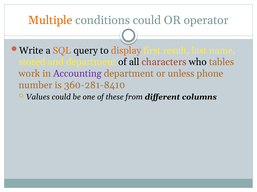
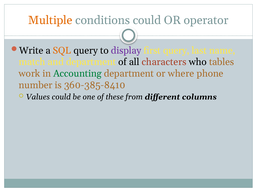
display colour: orange -> purple (126, 51)
first result: result -> query (176, 51)
stored: stored -> match (32, 62)
Accounting colour: purple -> green (77, 74)
unless: unless -> where (181, 74)
360-281-8410: 360-281-8410 -> 360-385-8410 (95, 85)
